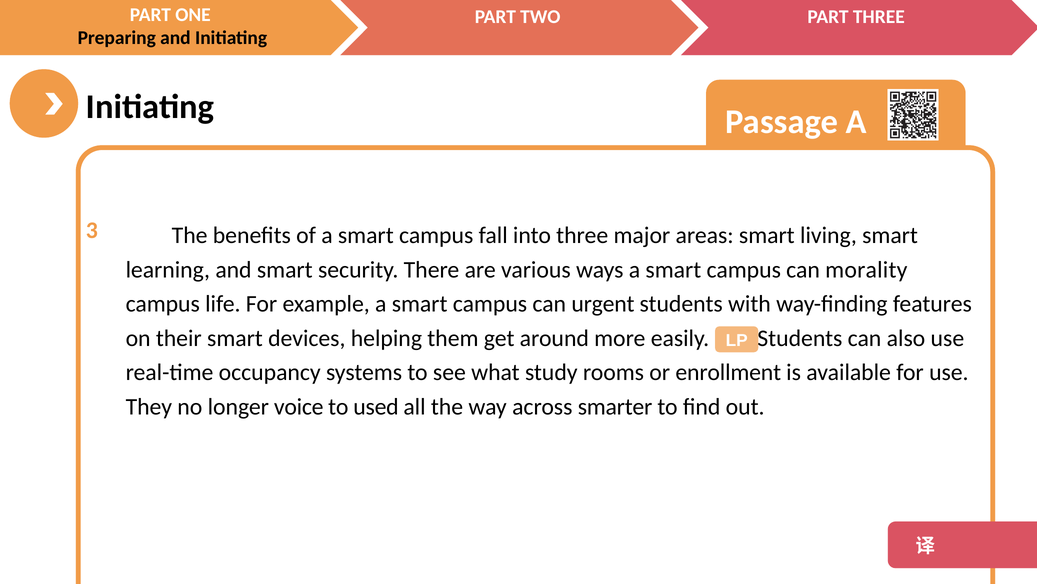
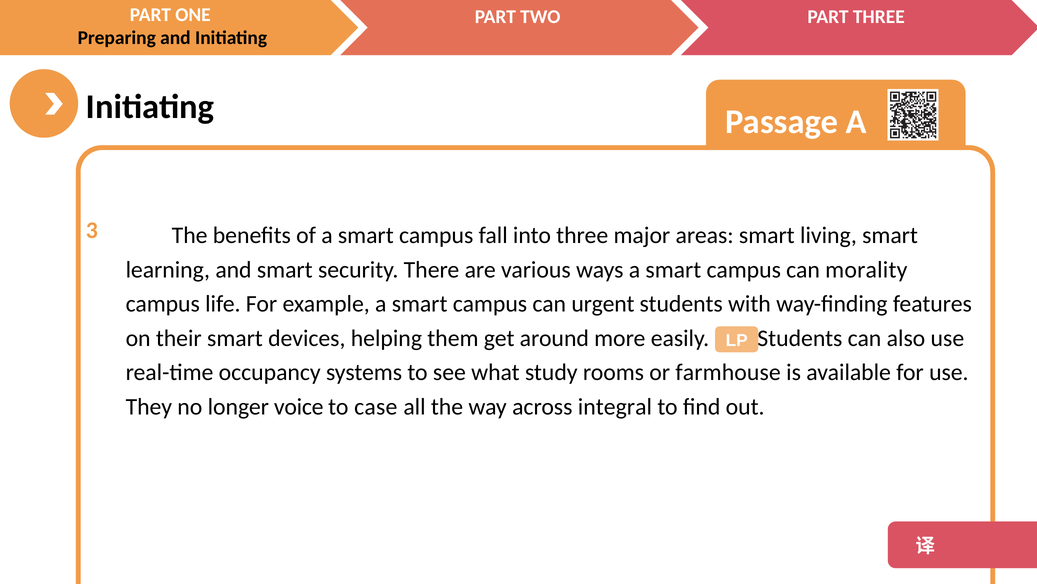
enrollment: enrollment -> farmhouse (728, 372)
used: used -> case (376, 406)
smarter: smarter -> integral (615, 406)
